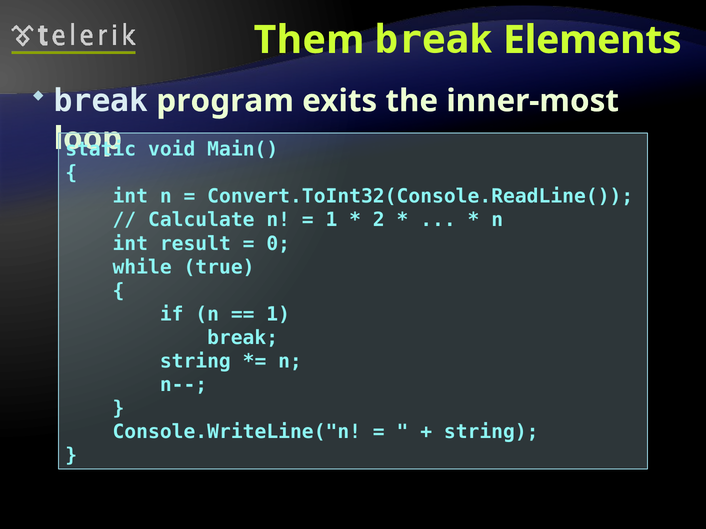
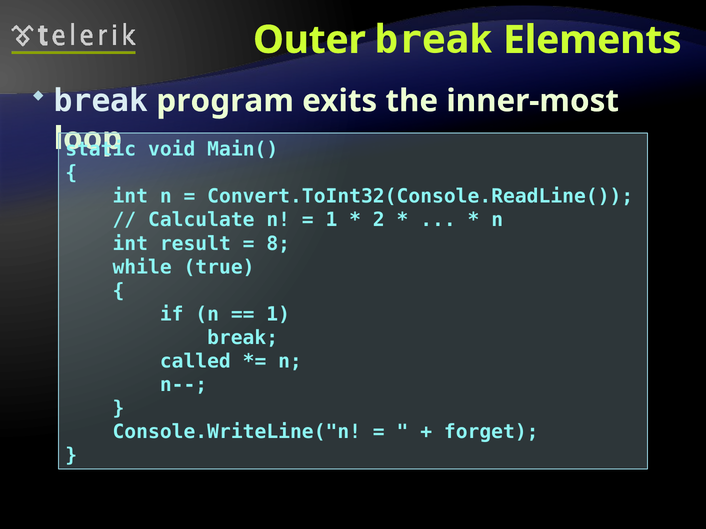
Them: Them -> Outer (309, 40)
0: 0 -> 8 (278, 244)
string: string -> called (195, 361)
string: string -> forget (491, 432)
